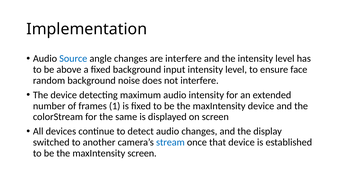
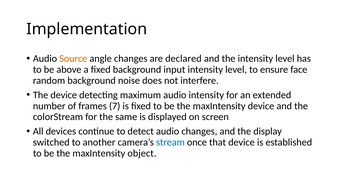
Source colour: blue -> orange (73, 59)
are interfere: interfere -> declared (183, 59)
1: 1 -> 7 (115, 106)
maxIntensity screen: screen -> object (142, 153)
